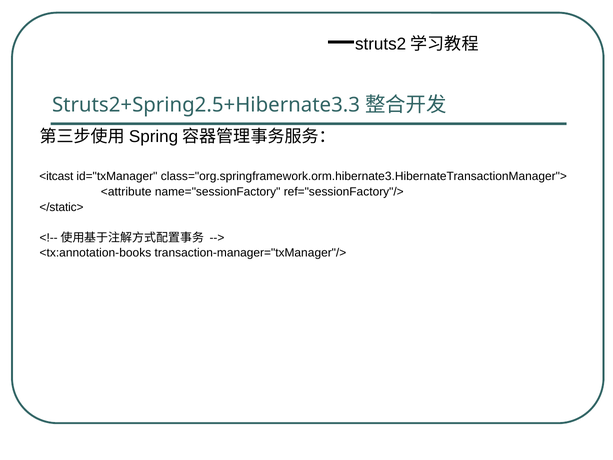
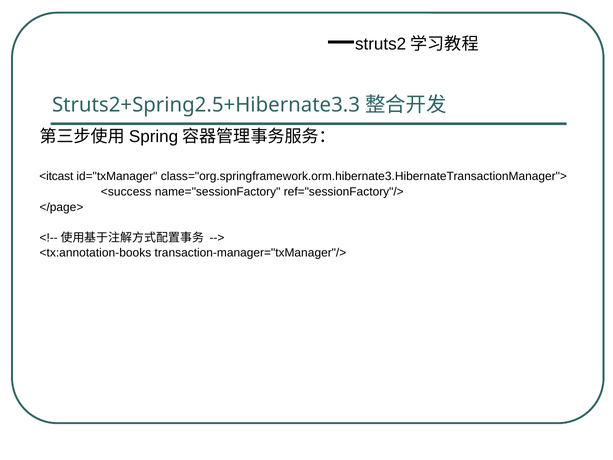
<attribute: <attribute -> <success (126, 192)
</static>: </static> -> </page> (61, 207)
